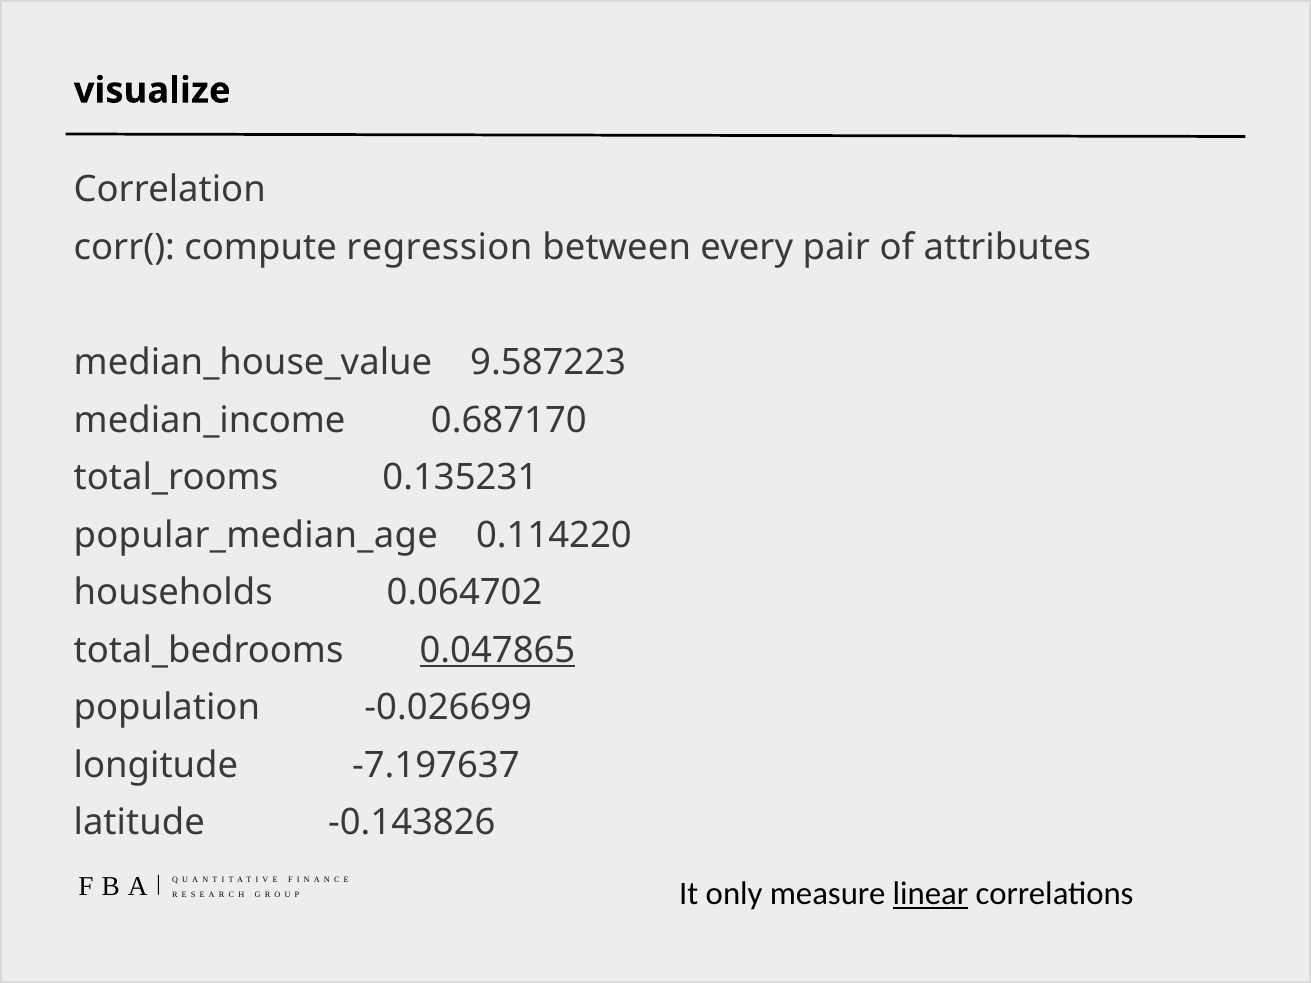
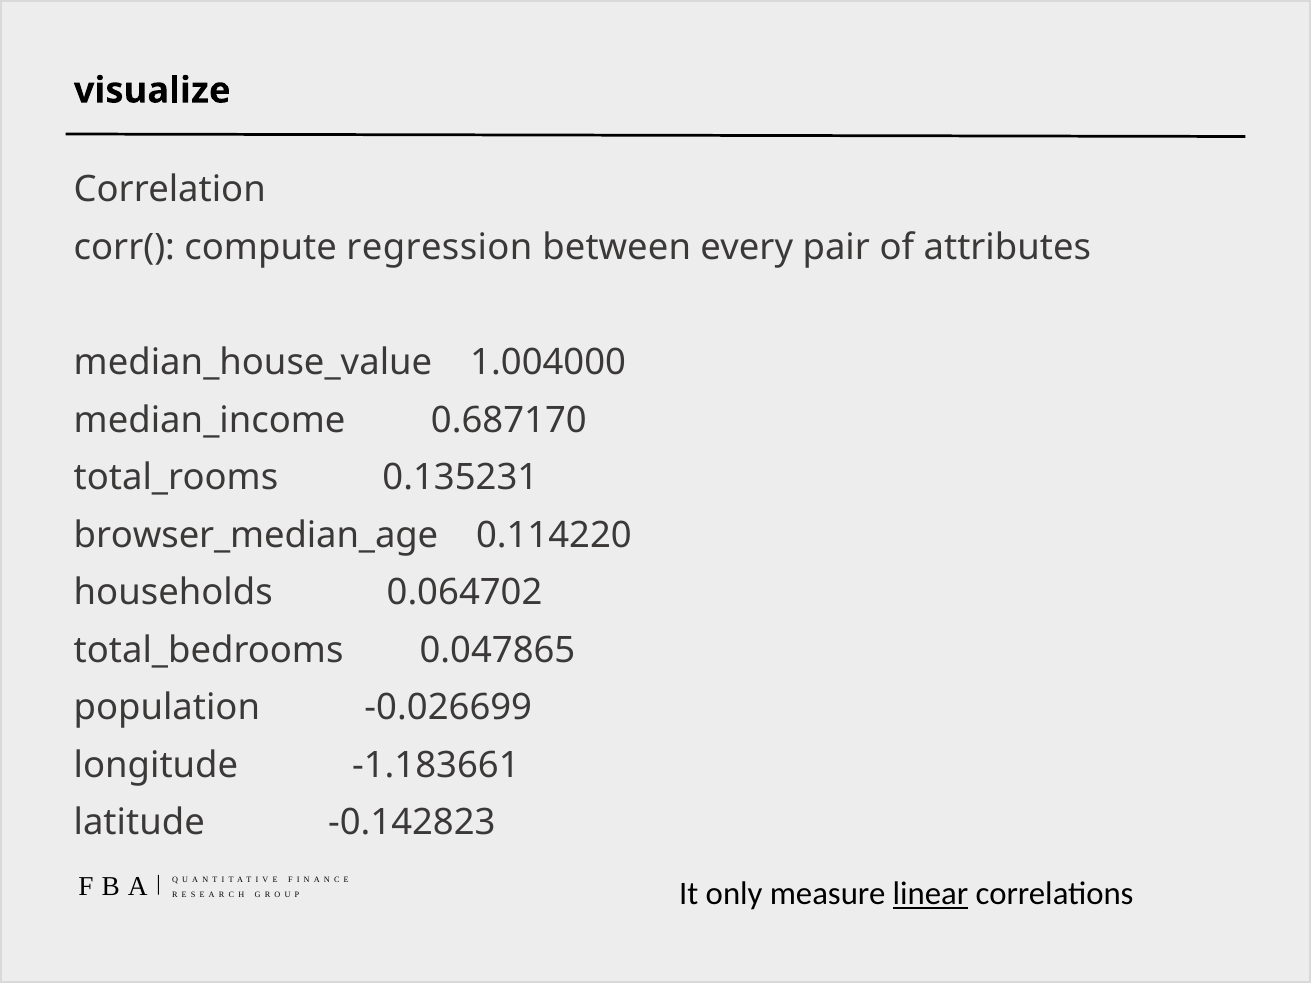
9.587223: 9.587223 -> 1.004000 (548, 363)
popular_median_age: popular_median_age -> browser_median_age (256, 535)
0.047865 underline: present -> none (497, 650)
-7.197637: -7.197637 -> -1.183661 (436, 765)
-0.143826: -0.143826 -> -0.142823 (412, 823)
